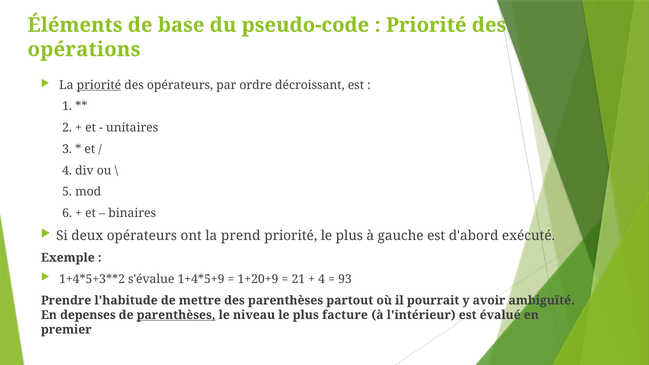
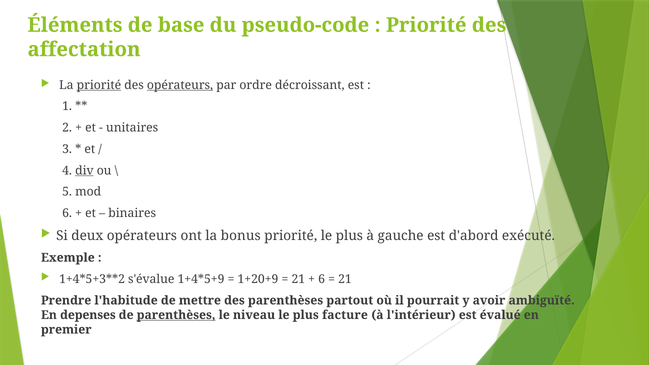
opérations: opérations -> affectation (84, 49)
opérateurs underline: none -> present (180, 85)
div underline: none -> present (84, 171)
prend: prend -> bonus (241, 236)
4: 4 -> 6 (322, 279)
93: 93 -> 21 (345, 279)
